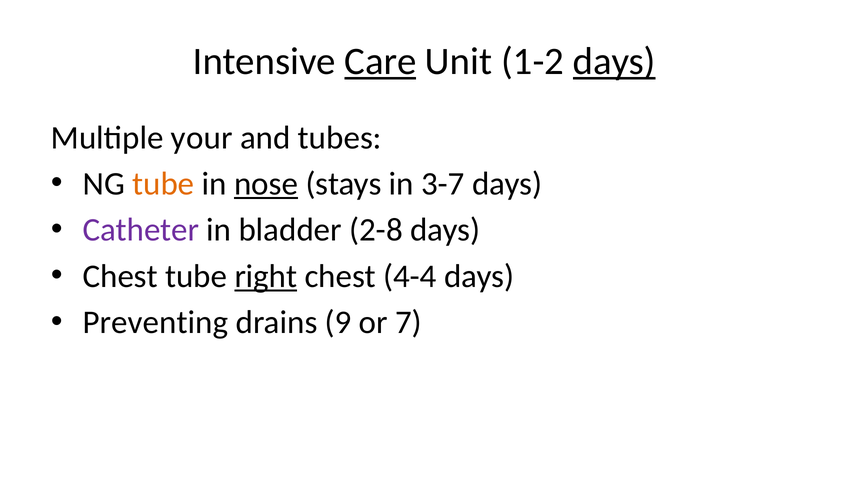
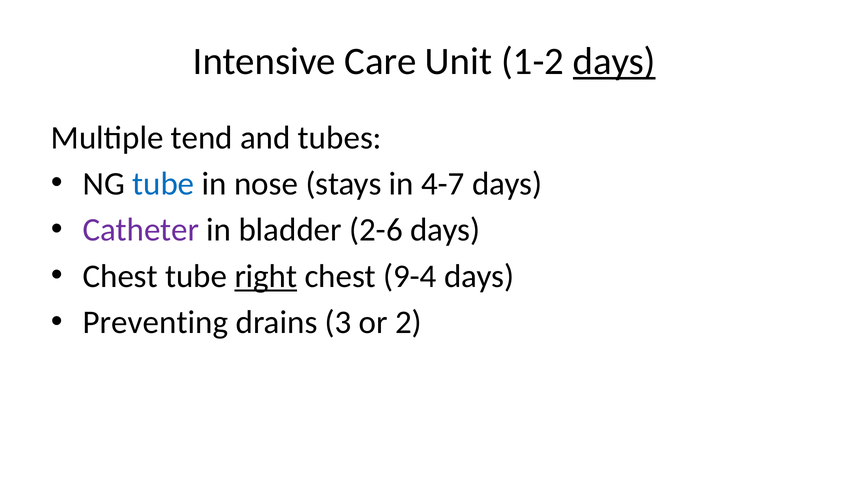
Care underline: present -> none (380, 62)
your: your -> tend (202, 138)
tube colour: orange -> blue (163, 184)
nose underline: present -> none (266, 184)
3-7: 3-7 -> 4-7 (443, 184)
2-8: 2-8 -> 2-6 (376, 230)
4-4: 4-4 -> 9-4 (410, 277)
9: 9 -> 3 (338, 323)
7: 7 -> 2 (409, 323)
